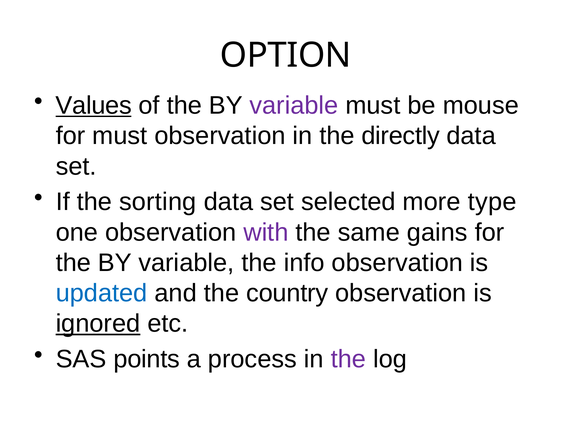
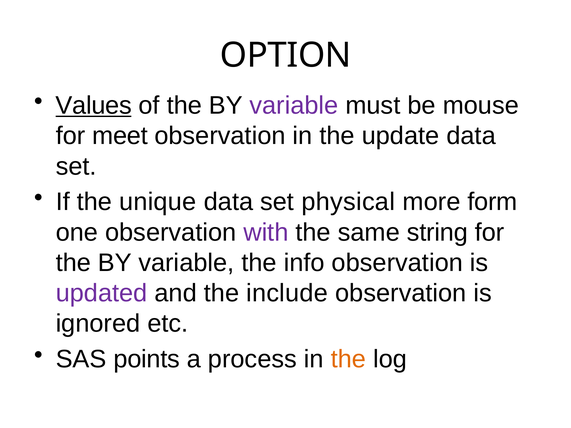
for must: must -> meet (120, 136)
directly: directly -> update (401, 136)
sorting: sorting -> unique (158, 202)
selected: selected -> physical (348, 202)
type: type -> form (492, 202)
gains: gains -> string (437, 232)
updated colour: blue -> purple (102, 293)
country: country -> include (287, 293)
ignored underline: present -> none (98, 324)
the colour: purple -> orange (348, 359)
